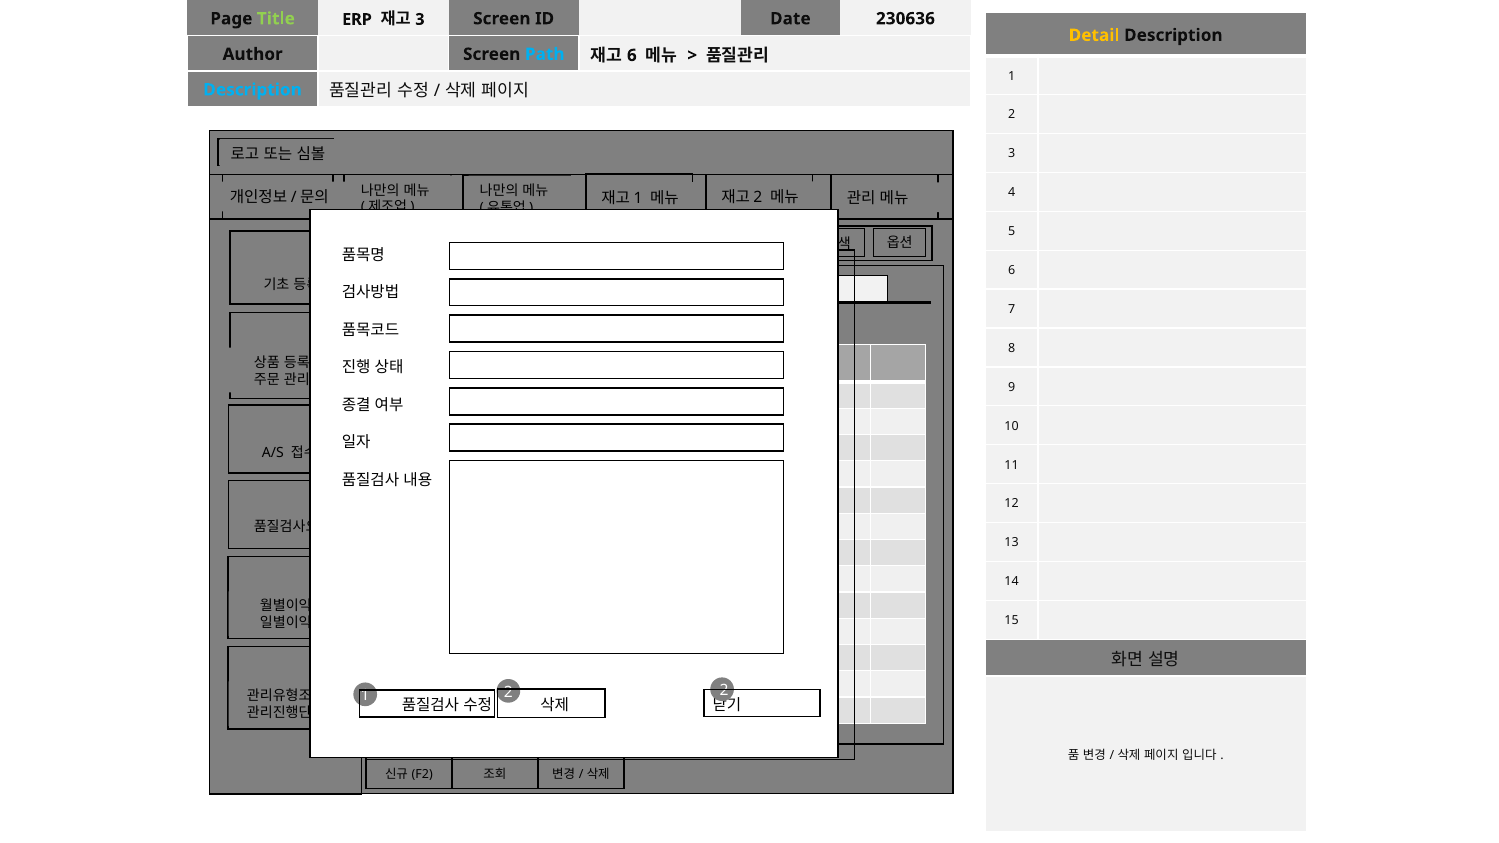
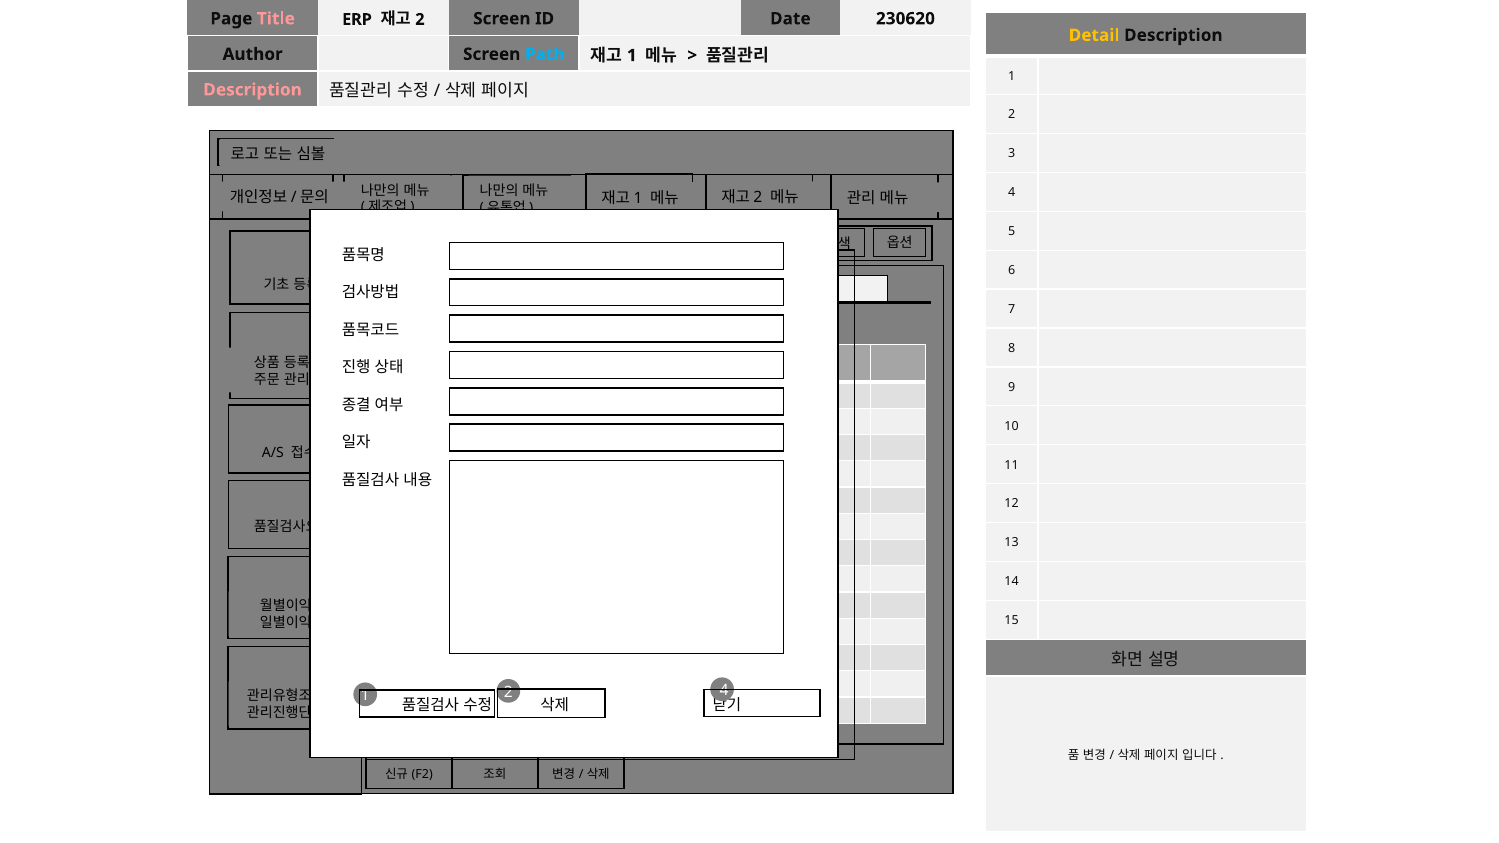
Title colour: light green -> pink (276, 19)
3: 3 -> 2 (420, 19)
230636: 230636 -> 230620 (905, 19)
6: 6 -> 1 (632, 55)
Description colour: light blue -> pink (253, 90)
2 2: 2 -> 4 (724, 690)
